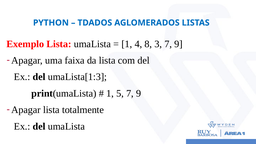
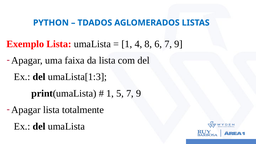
3: 3 -> 6 (158, 44)
